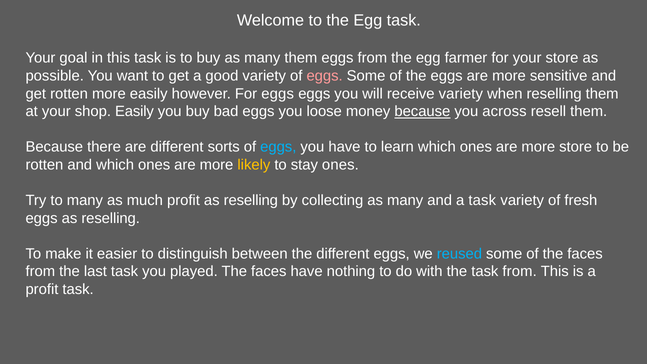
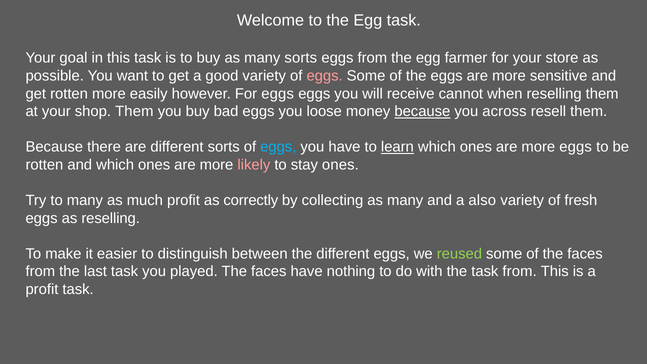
many them: them -> sorts (301, 58)
receive variety: variety -> cannot (461, 94)
shop Easily: Easily -> Them (134, 111)
learn underline: none -> present (397, 147)
more store: store -> eggs (576, 147)
likely colour: yellow -> pink (254, 165)
profit as reselling: reselling -> correctly (251, 200)
a task: task -> also (482, 200)
reused colour: light blue -> light green (459, 254)
